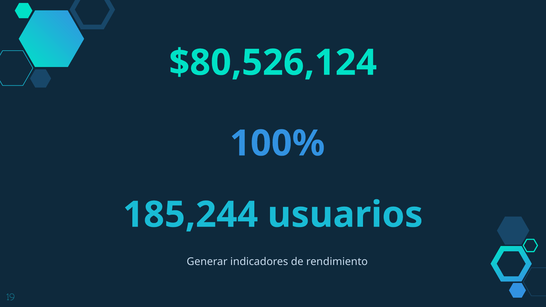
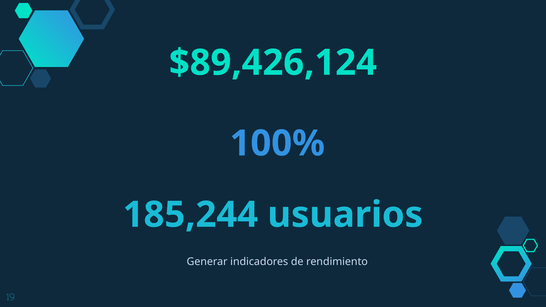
$80,526,124: $80,526,124 -> $89,426,124 (273, 63)
